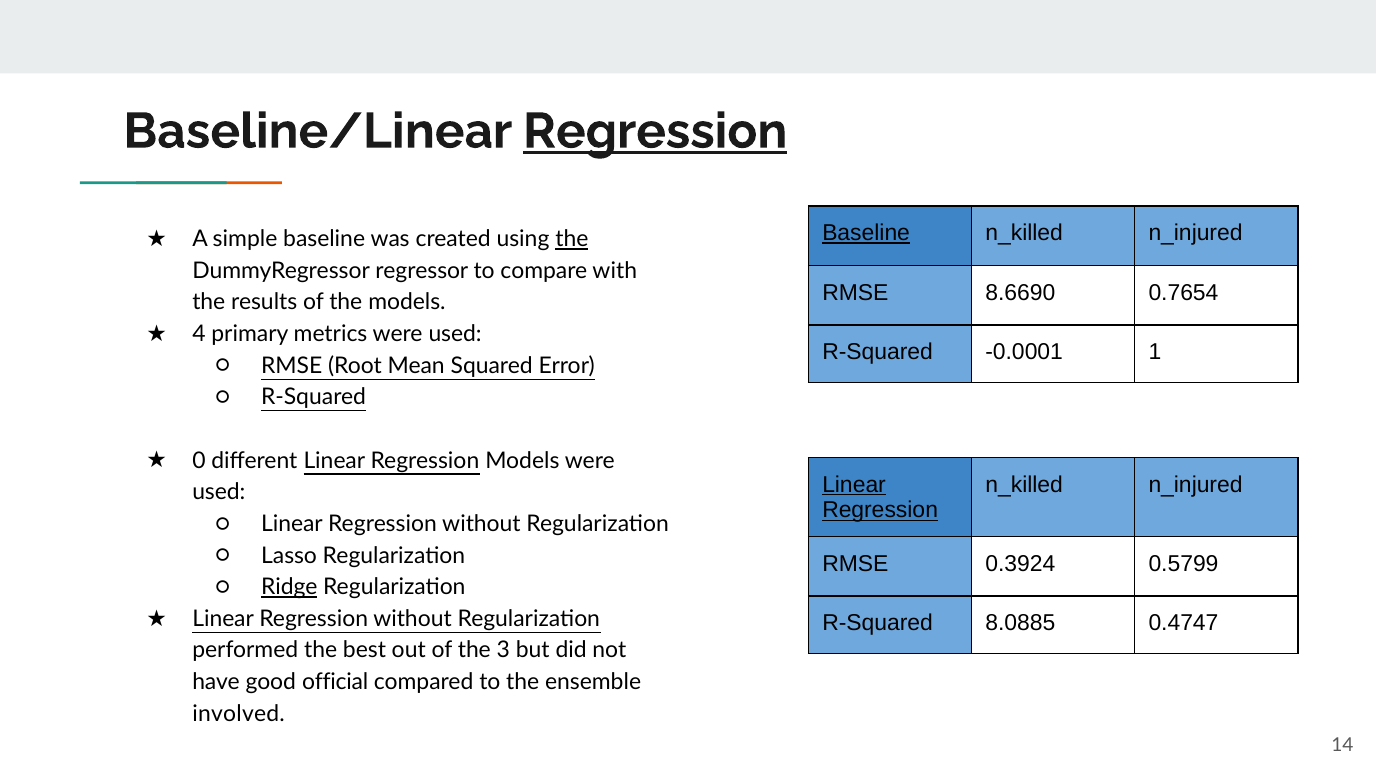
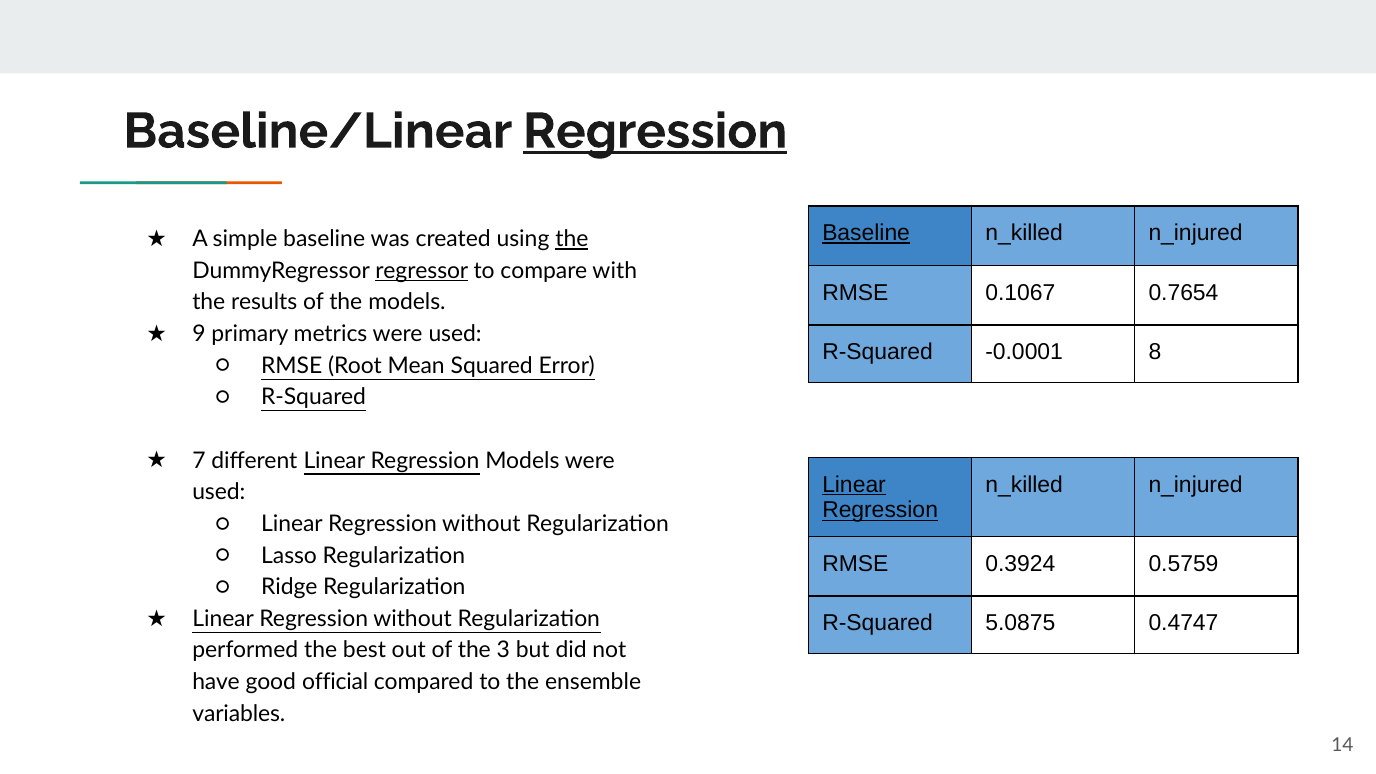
regressor underline: none -> present (422, 271)
8.6690: 8.6690 -> 0.1067 (1020, 293)
4: 4 -> 9 (199, 334)
1: 1 -> 8 (1155, 352)
0: 0 -> 7 (199, 461)
0.5799: 0.5799 -> 0.5759 (1184, 564)
Ridge underline: present -> none (289, 587)
8.0885: 8.0885 -> 5.0875 (1020, 623)
involved: involved -> variables (239, 714)
